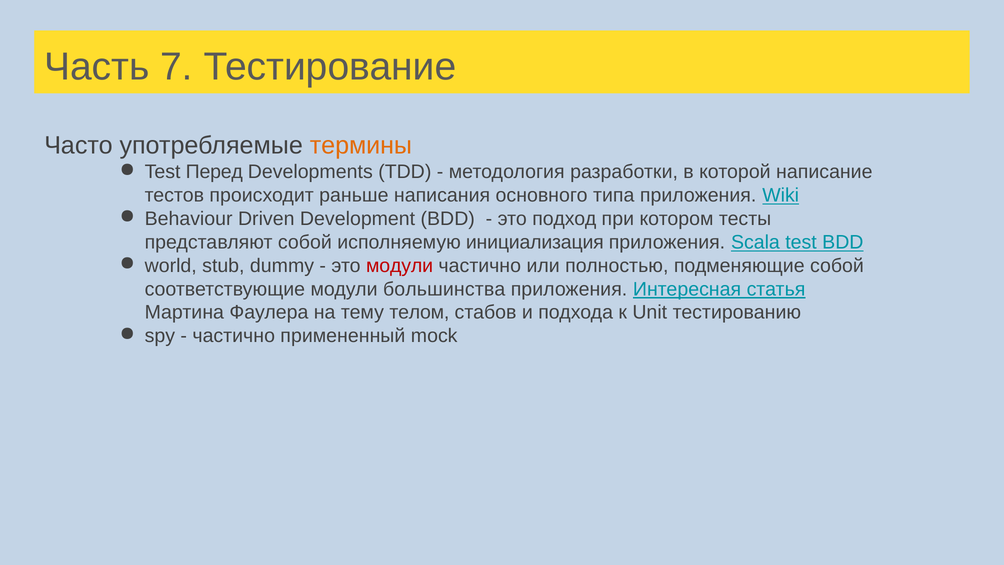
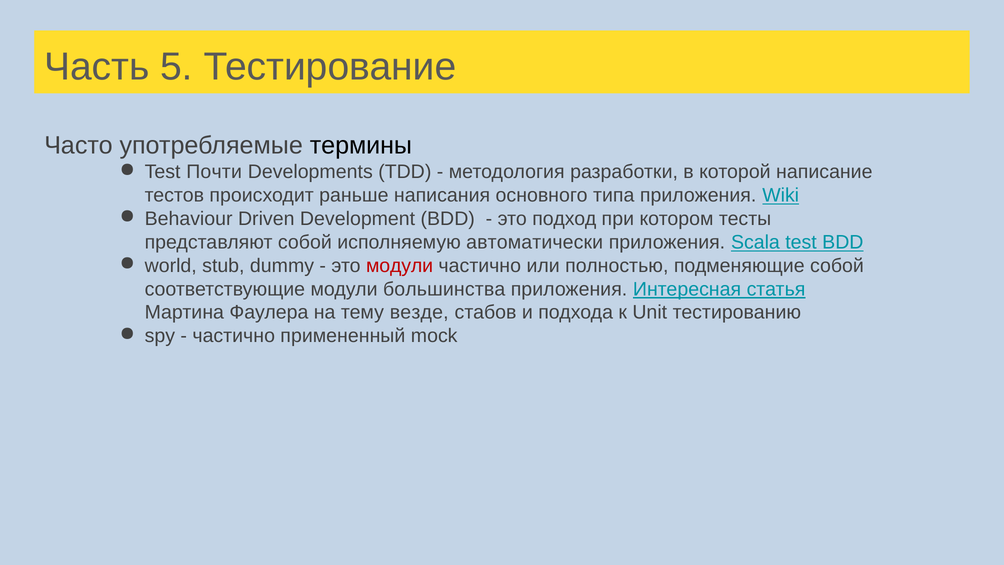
7: 7 -> 5 (177, 67)
термины colour: orange -> black (361, 145)
Перед: Перед -> Почти (214, 172)
инициализация: инициализация -> автоматически (535, 242)
телом: телом -> везде (419, 312)
